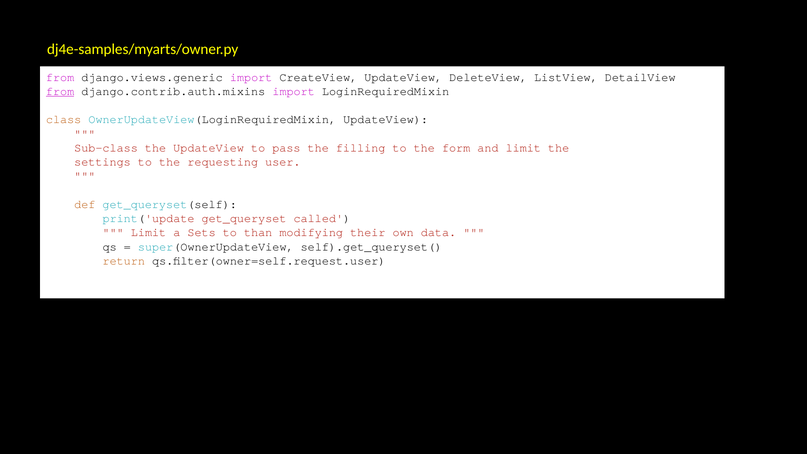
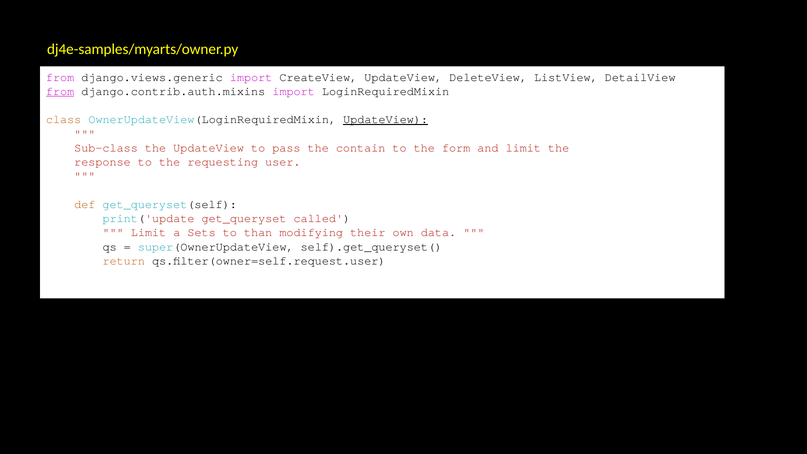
UpdateView underline: none -> present (386, 119)
filling: filling -> contain (361, 148)
settings: settings -> response (102, 162)
